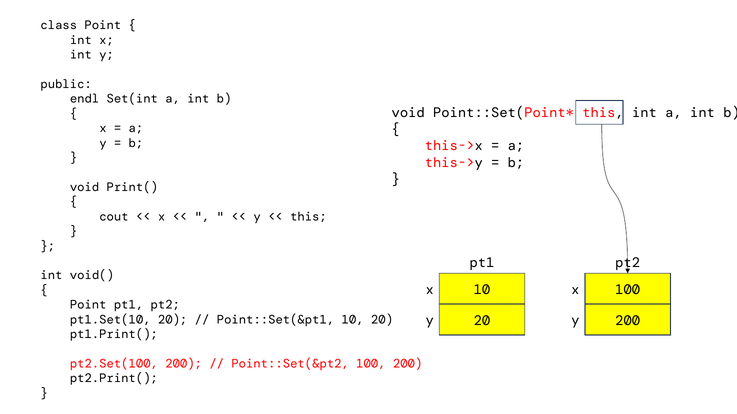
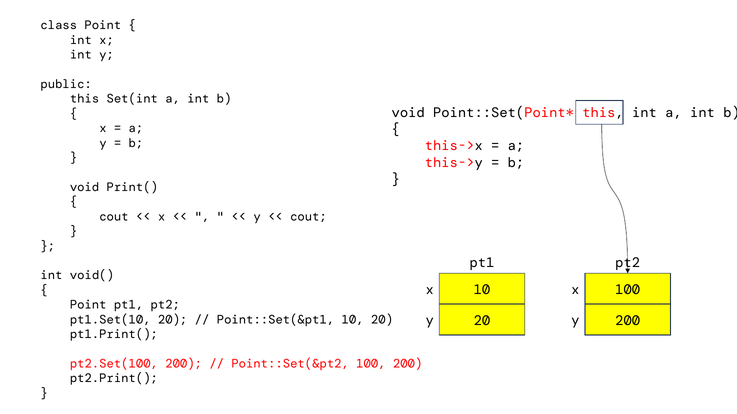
endl: endl -> this (85, 99)
this: this -> cout (309, 217)
